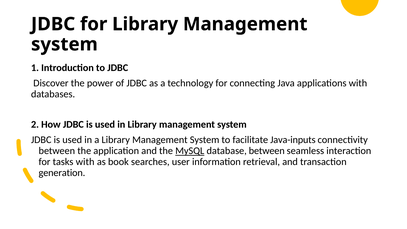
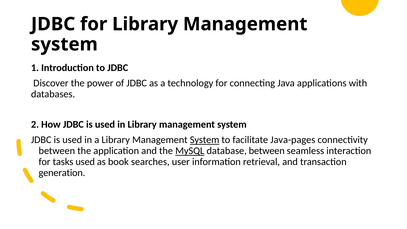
System underline: none -> present (205, 140)
Java-inputs: Java-inputs -> Java-pages (293, 140)
tasks with: with -> used (85, 162)
